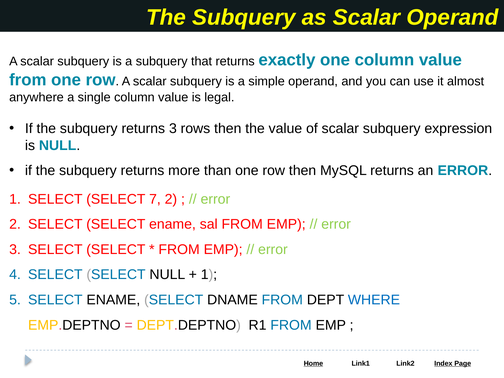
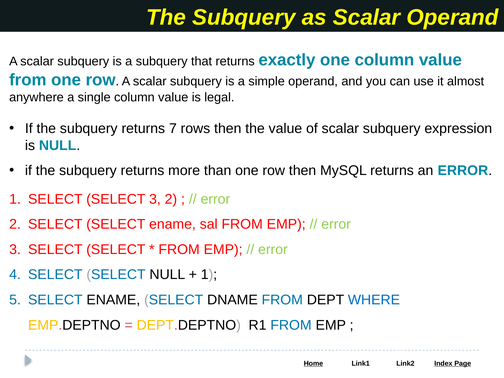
returns 3: 3 -> 7 (173, 129)
SELECT 7: 7 -> 3 (155, 199)
